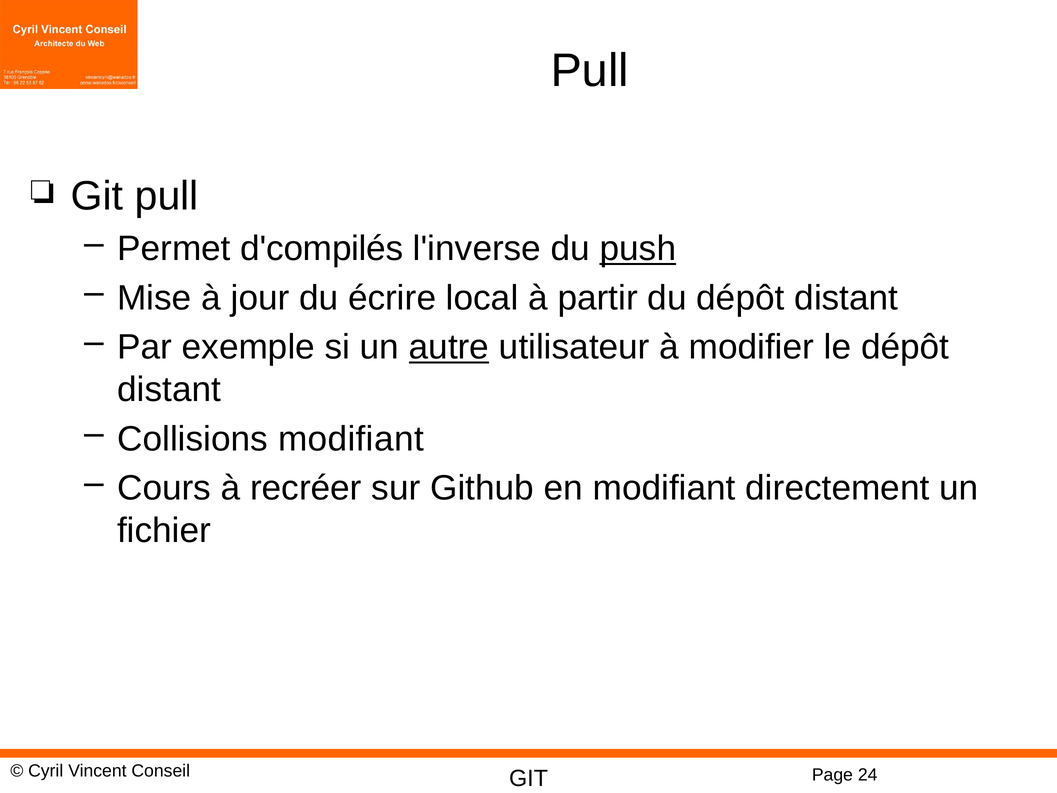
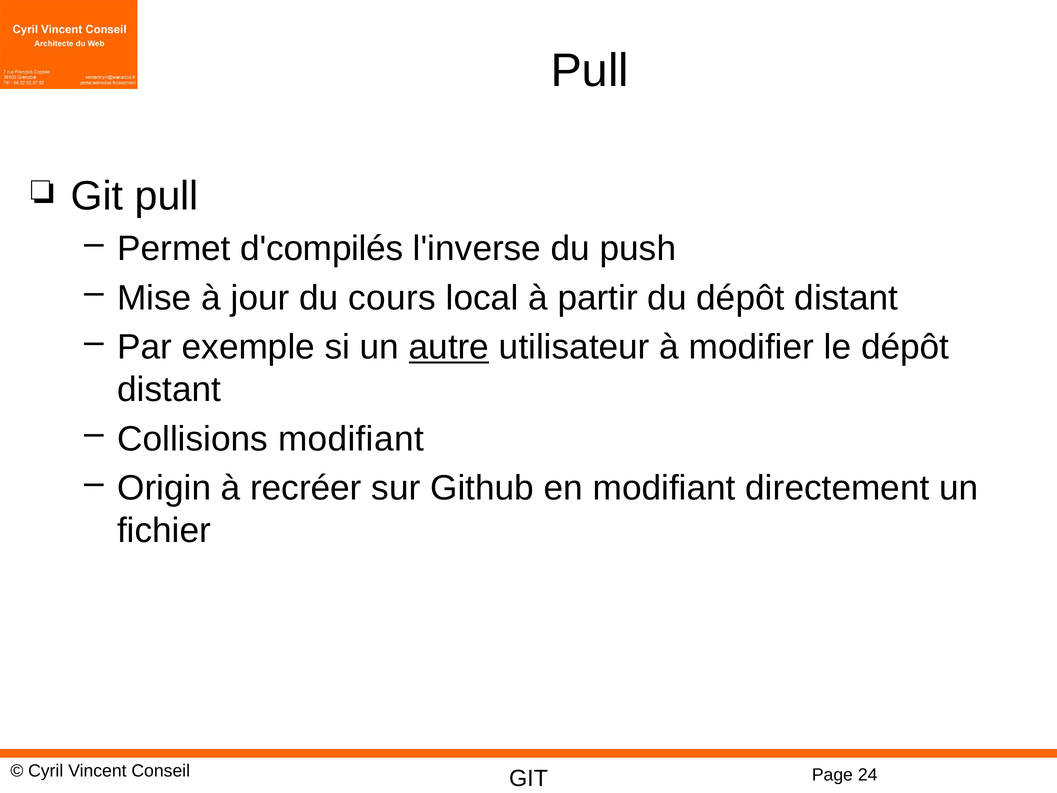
push underline: present -> none (638, 249)
écrire: écrire -> cours (392, 298)
Cours: Cours -> Origin (164, 488)
